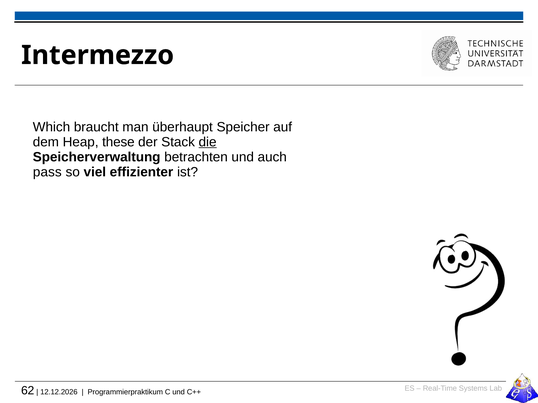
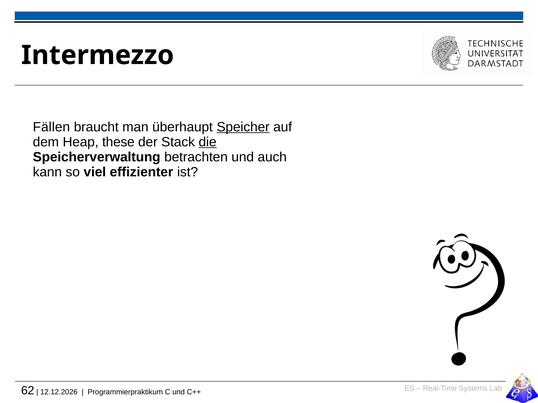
Which: Which -> Fällen (51, 127)
Speicher underline: none -> present (243, 127)
pass: pass -> kann (47, 172)
